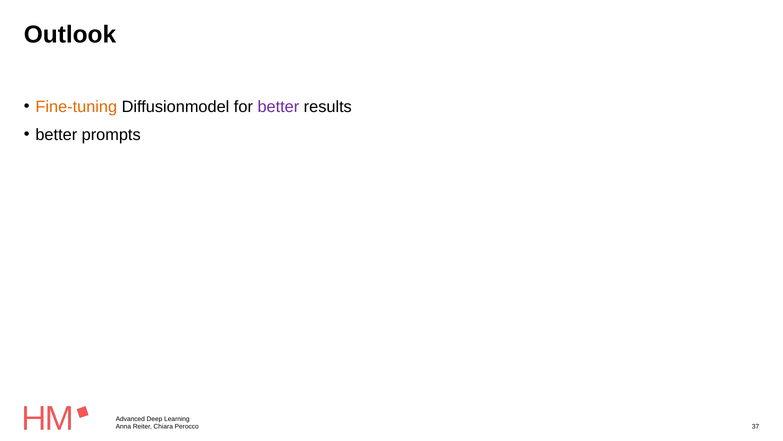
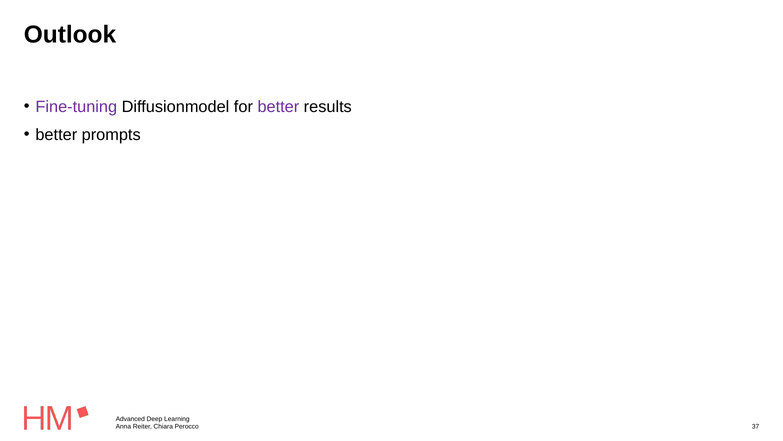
Fine-tuning colour: orange -> purple (76, 107)
